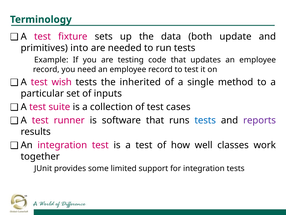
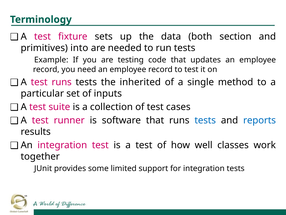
update: update -> section (236, 36)
test wish: wish -> runs (62, 82)
reports colour: purple -> blue (260, 120)
